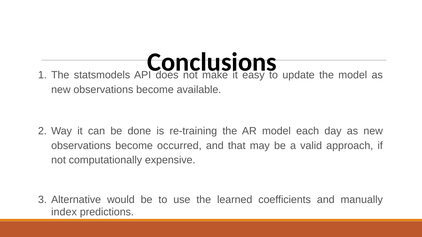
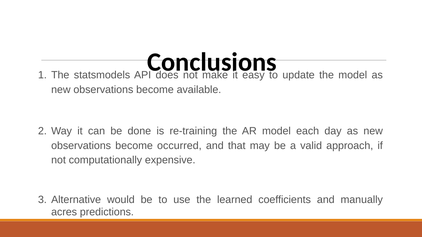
index: index -> acres (64, 213)
